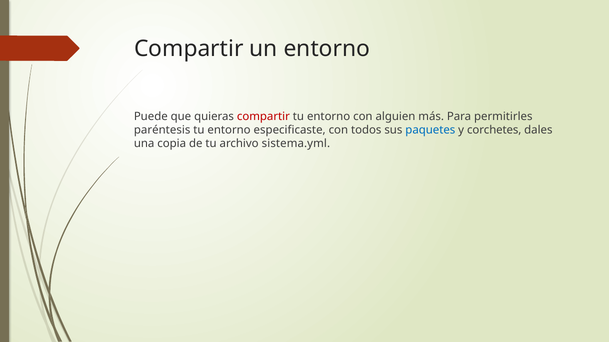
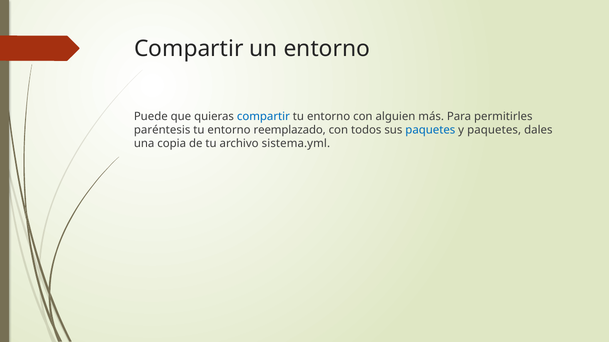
compartir colour: red -> blue (263, 117)
especificaste: especificaste -> reemplazado (290, 130)
y corchetes: corchetes -> paquetes (494, 130)
